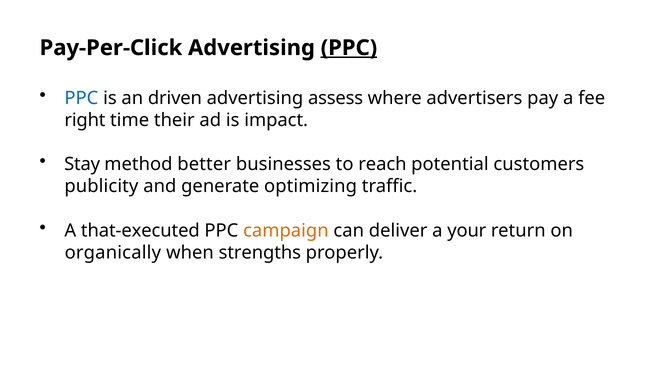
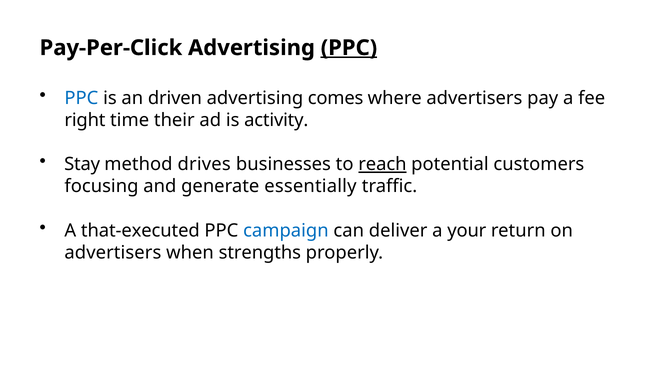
assess: assess -> comes (336, 98)
impact: impact -> activity (276, 120)
better: better -> drives (204, 165)
reach underline: none -> present (382, 165)
publicity: publicity -> focusing (101, 187)
optimizing: optimizing -> essentially (310, 187)
campaign colour: orange -> blue (286, 231)
organically: organically -> advertisers (113, 253)
